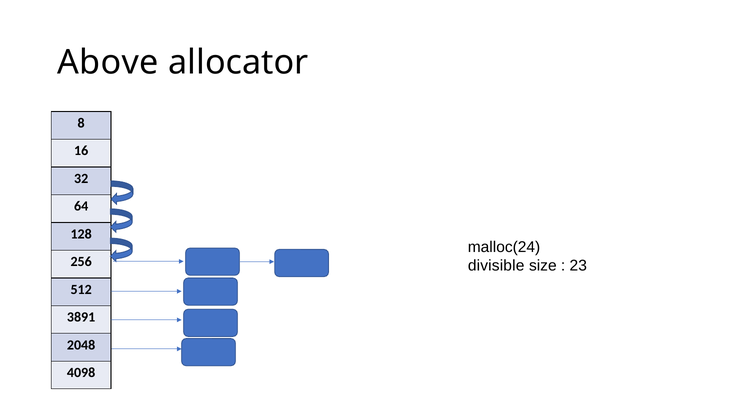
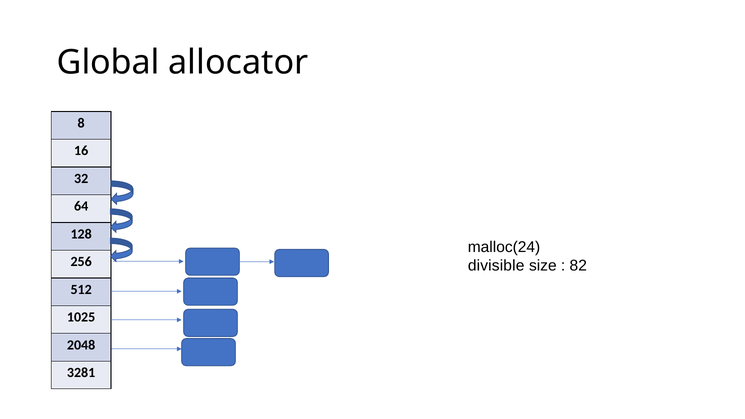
Above: Above -> Global (108, 63)
23: 23 -> 82 (578, 266)
3891: 3891 -> 1025 (81, 317)
4098: 4098 -> 3281 (81, 373)
